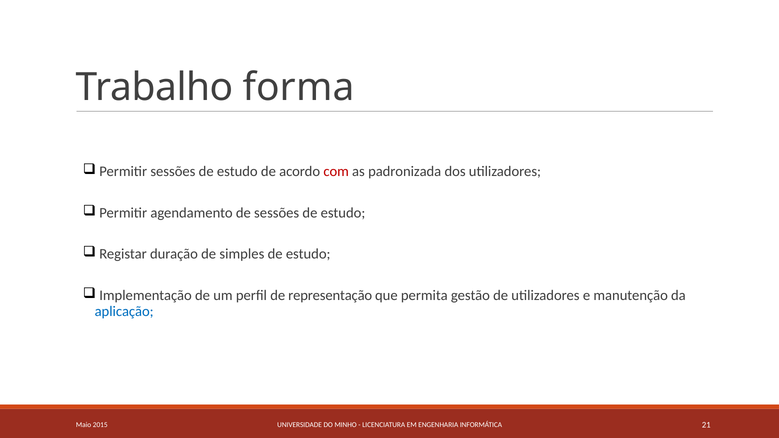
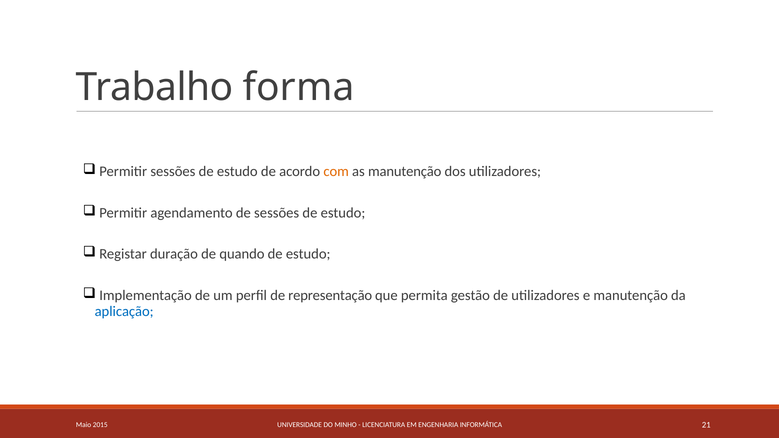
com colour: red -> orange (336, 172)
as padronizada: padronizada -> manutenção (405, 172)
simples: simples -> quando (242, 254)
